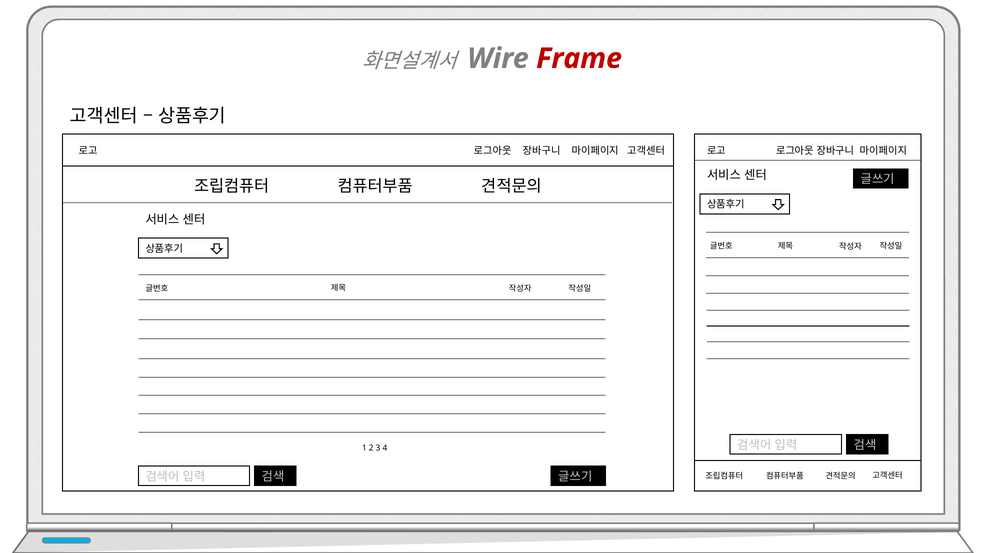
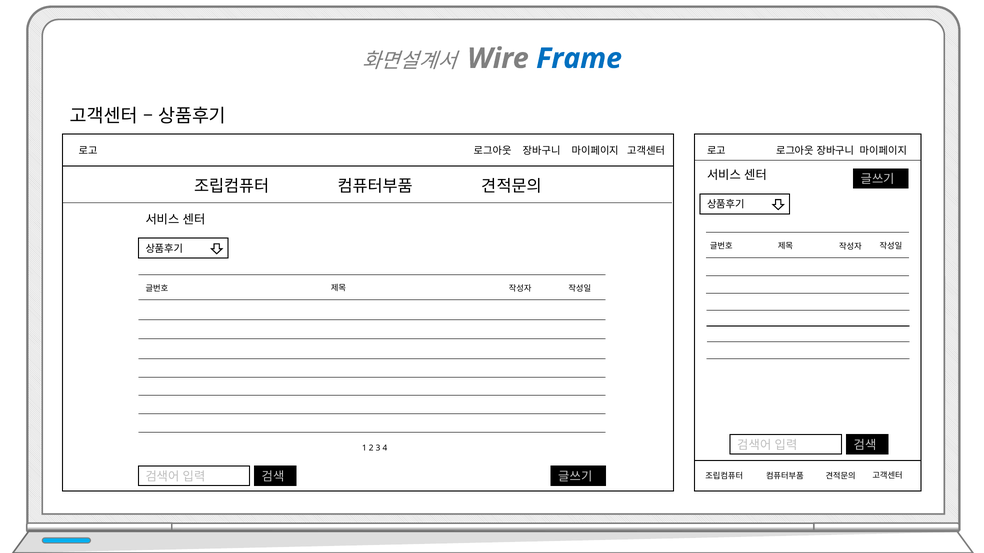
Frame colour: red -> blue (579, 59)
